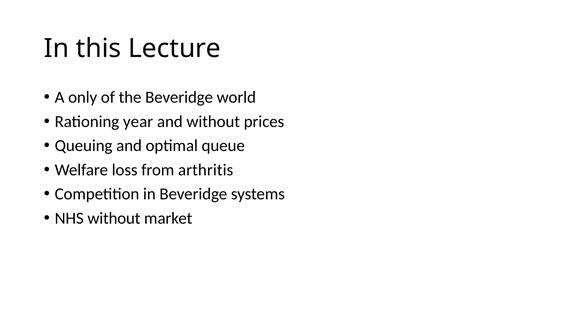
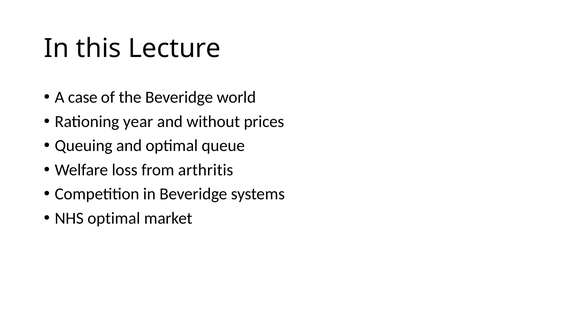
only: only -> case (83, 97)
NHS without: without -> optimal (114, 218)
